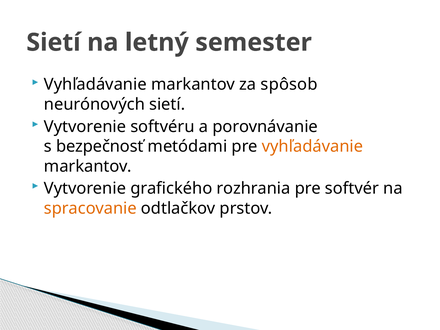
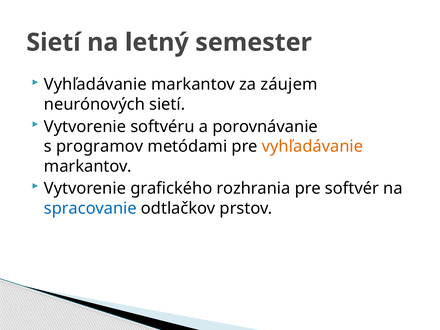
spôsob: spôsob -> záujem (289, 85)
bezpečnosť: bezpečnosť -> programov (100, 146)
spracovanie colour: orange -> blue (90, 208)
